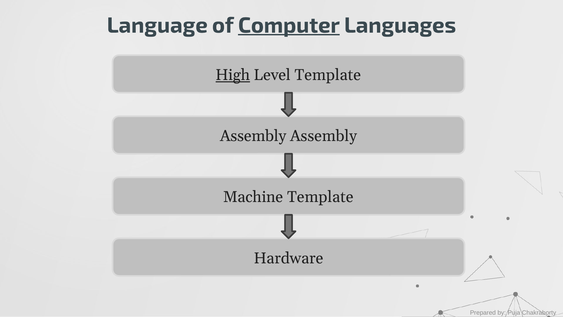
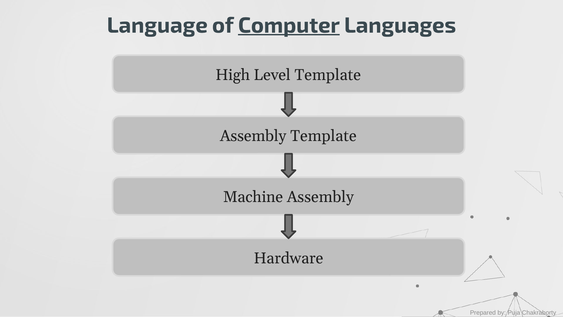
High underline: present -> none (233, 75)
Assembly Assembly: Assembly -> Template (323, 136)
Machine Template: Template -> Assembly (320, 197)
